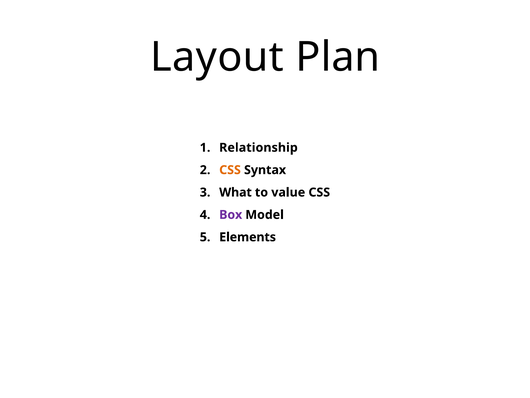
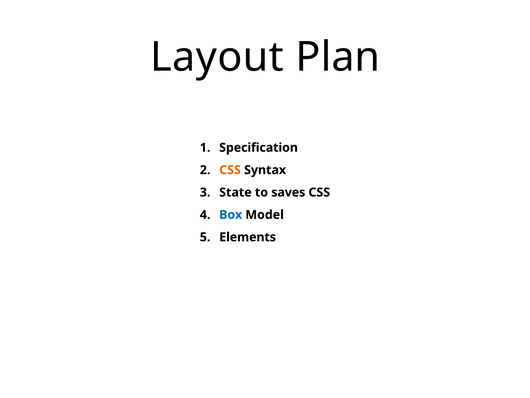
Relationship: Relationship -> Specification (259, 147)
What: What -> State (235, 192)
value: value -> saves (288, 192)
Box colour: purple -> blue (231, 215)
